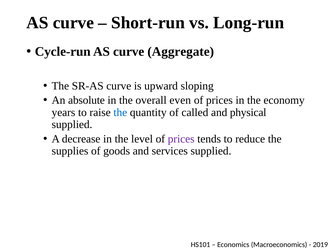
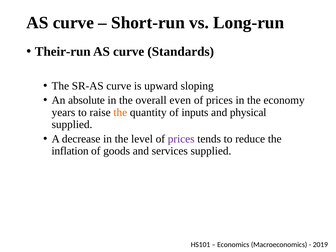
Cycle-run: Cycle-run -> Their-run (63, 52)
Aggregate: Aggregate -> Standards (181, 52)
the colour: blue -> orange (120, 112)
called: called -> inputs (195, 112)
supplies: supplies -> inflation (70, 151)
